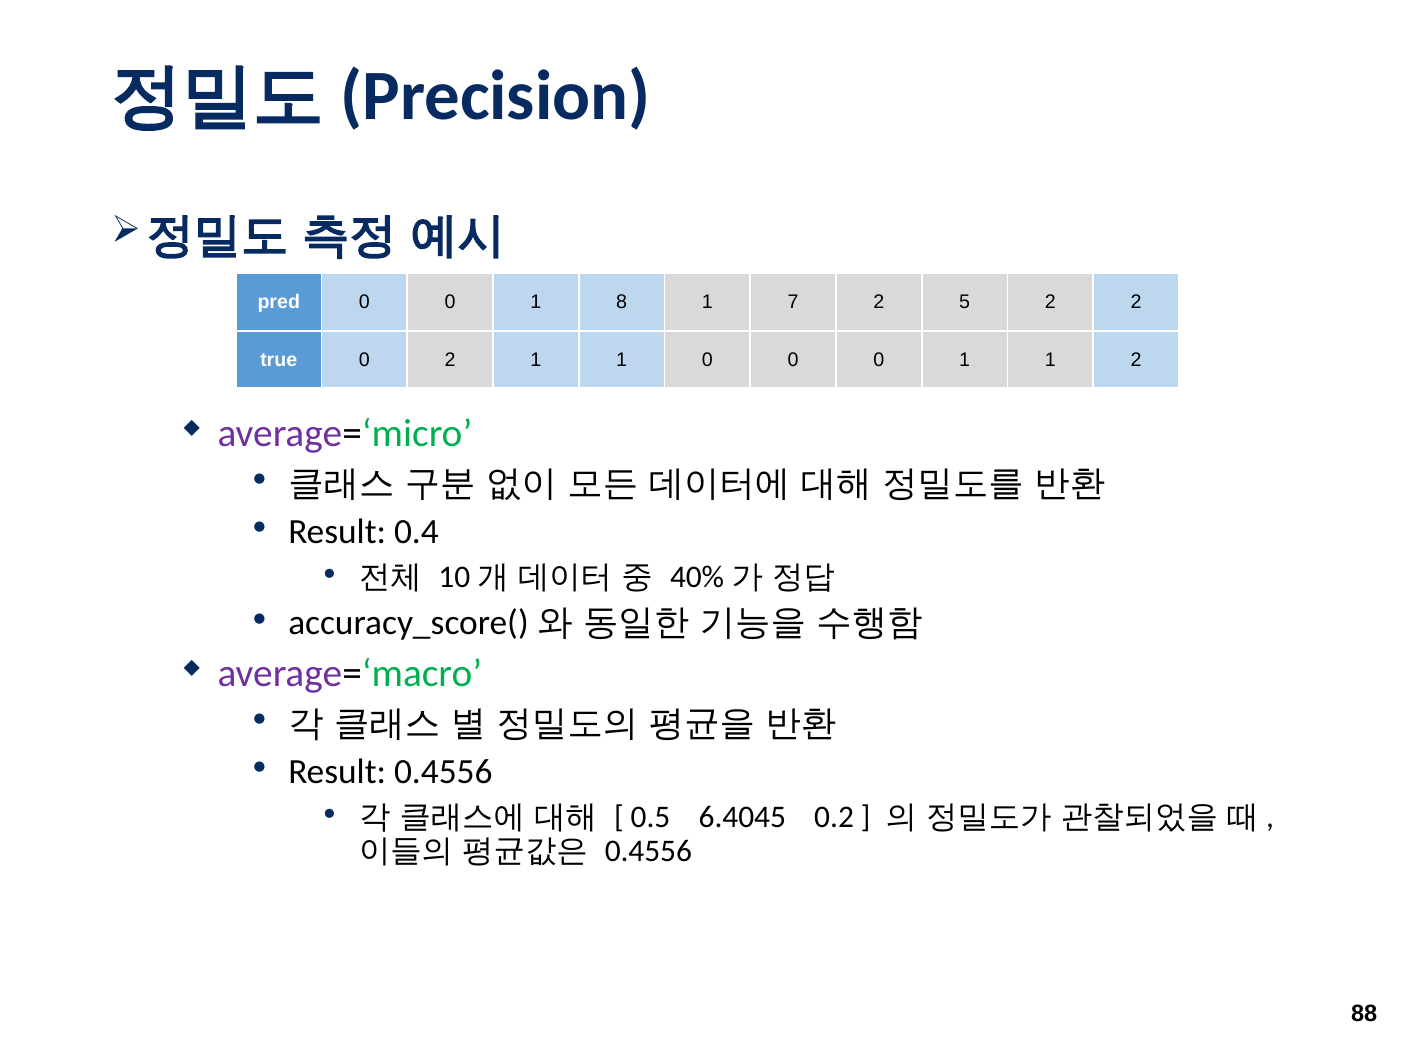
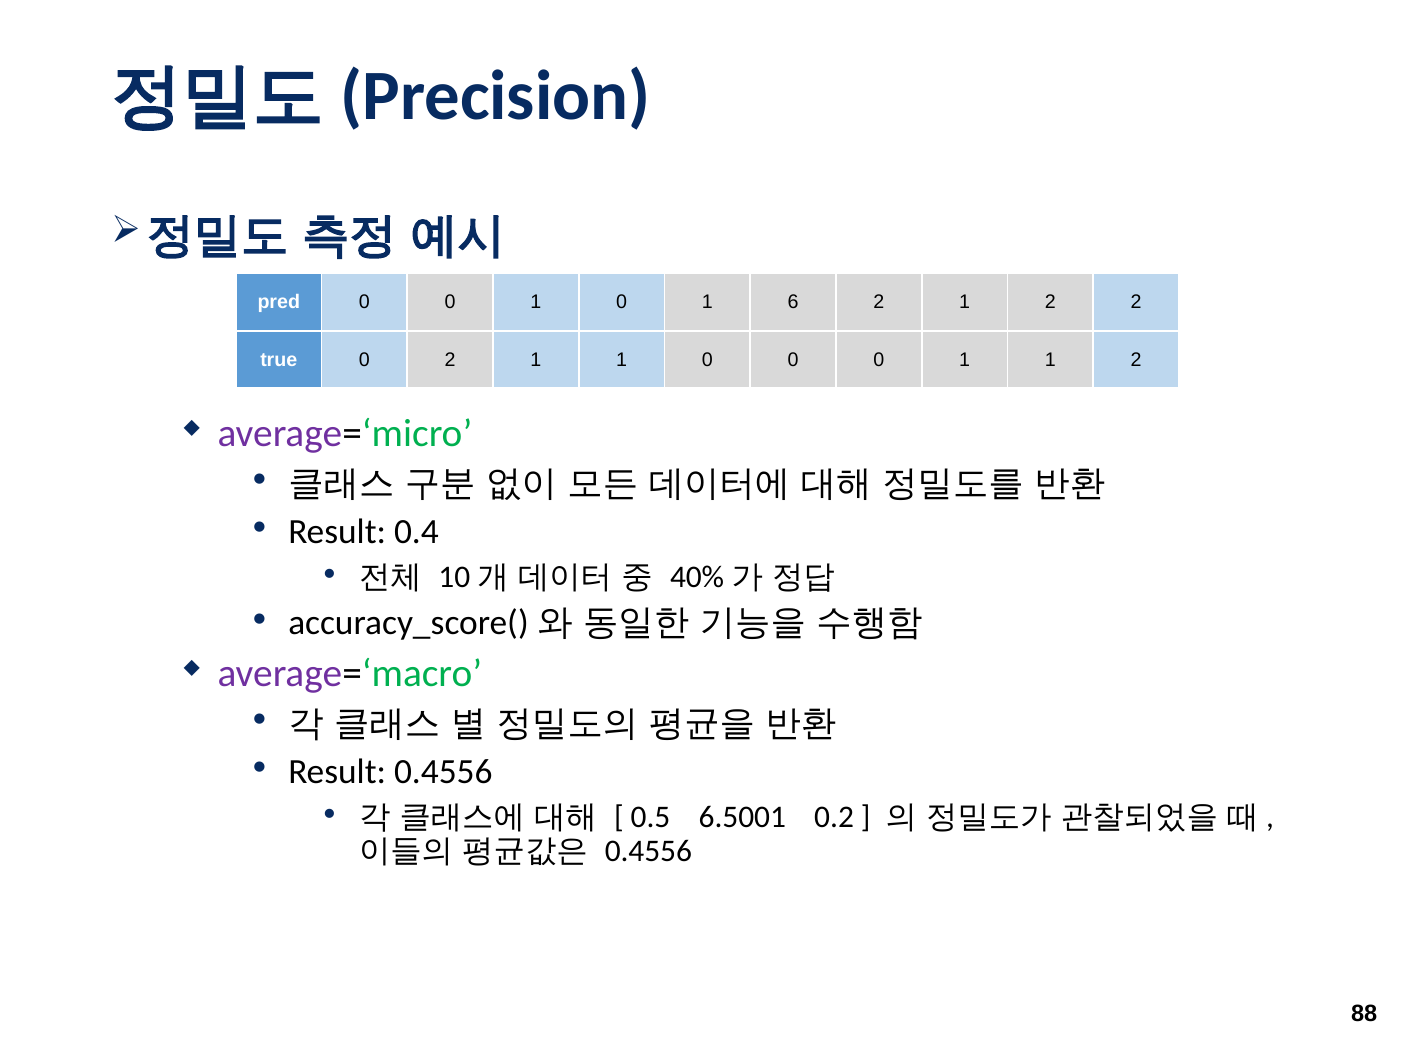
0 1 8: 8 -> 0 (622, 303)
7: 7 -> 6 (793, 303)
5: 5 -> 1 (965, 303)
6.4045: 6.4045 -> 6.5001 (742, 818)
